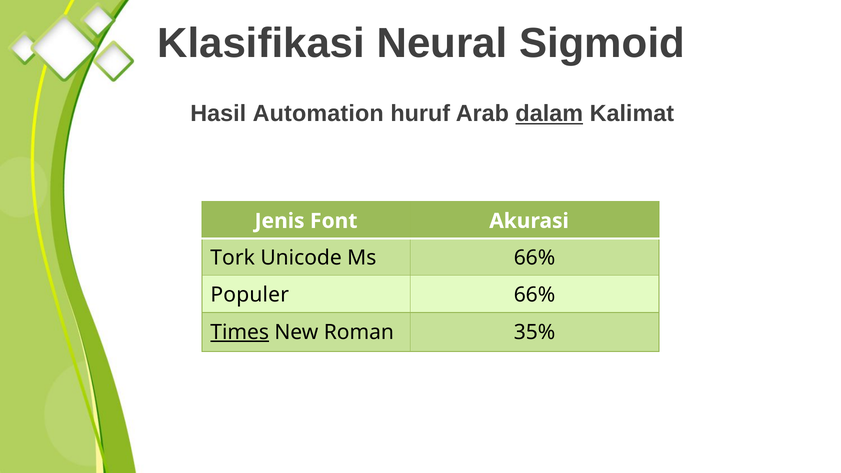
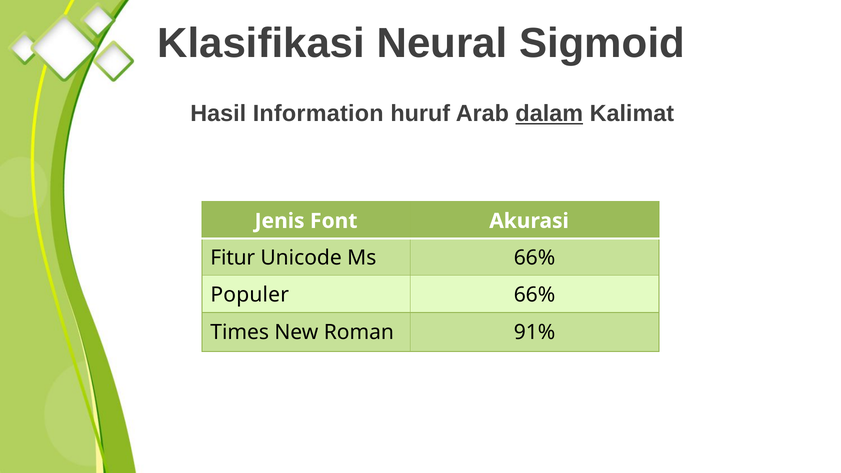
Automation: Automation -> Information (318, 114)
Tork: Tork -> Fitur (233, 258)
Times underline: present -> none (240, 332)
35%: 35% -> 91% (535, 332)
